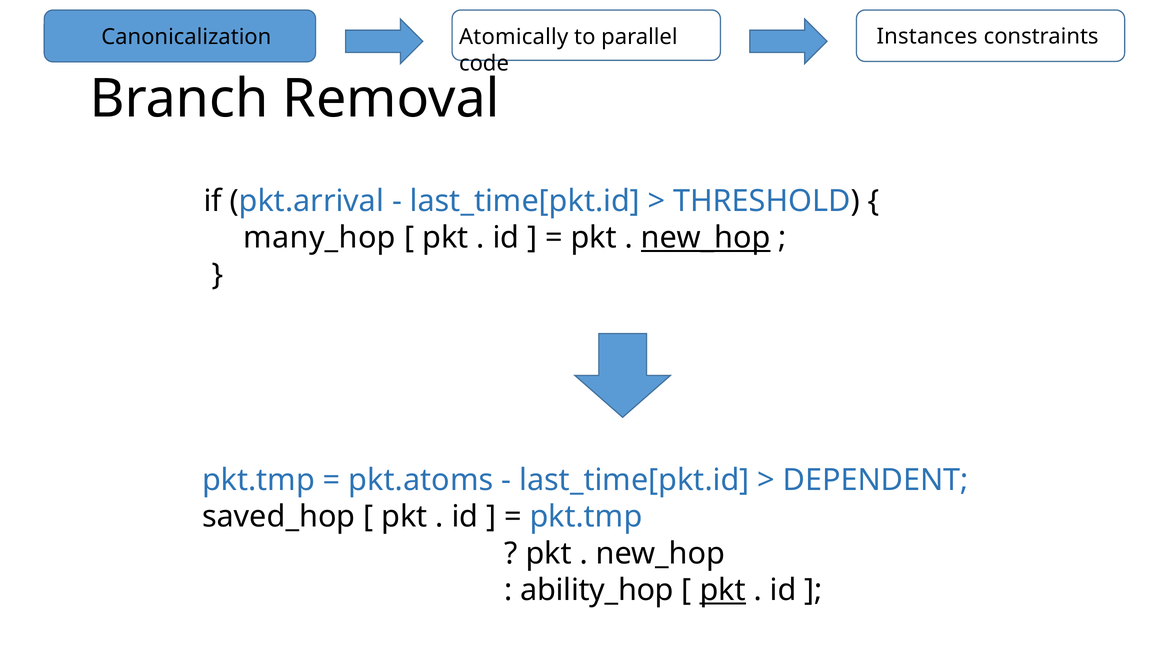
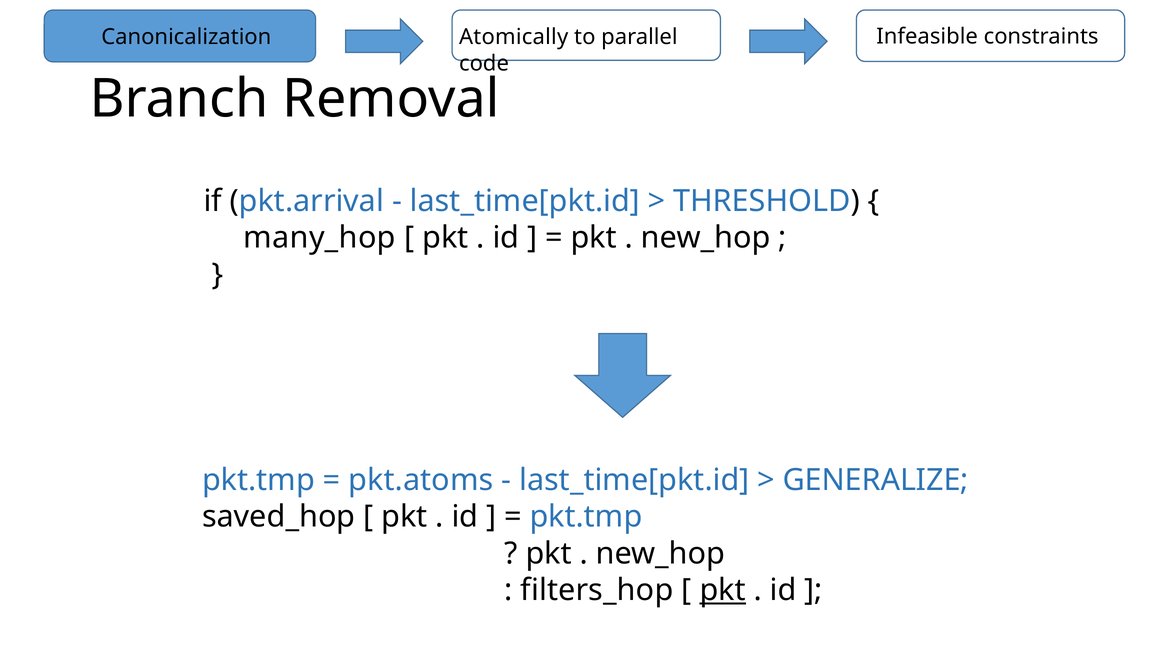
Instances: Instances -> Infeasible (927, 36)
new_hop underline: present -> none (706, 238)
DEPENDENT: DEPENDENT -> GENERALIZE (876, 481)
ability_hop: ability_hop -> filters_hop (597, 591)
